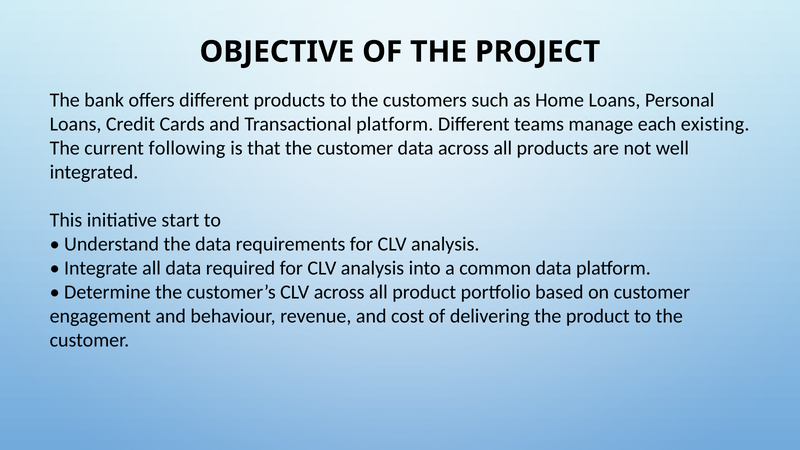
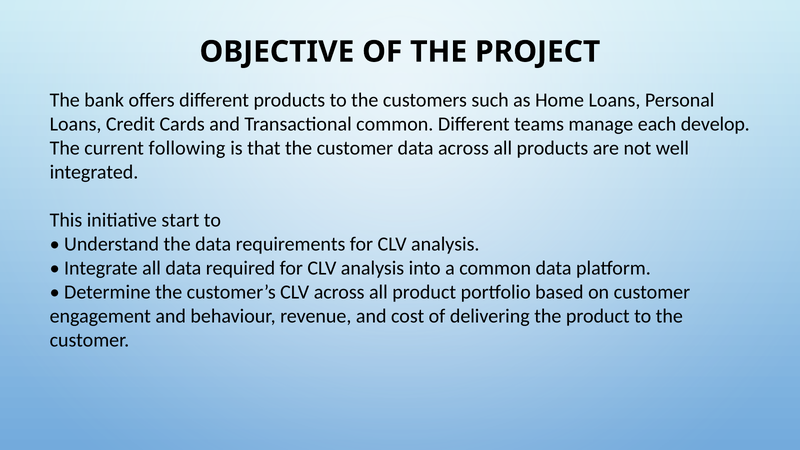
Transactional platform: platform -> common (395, 124)
existing: existing -> develop (715, 124)
